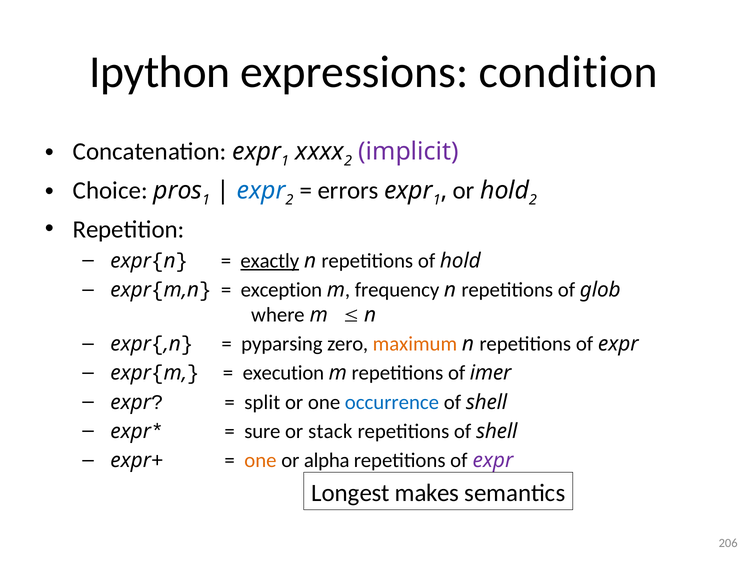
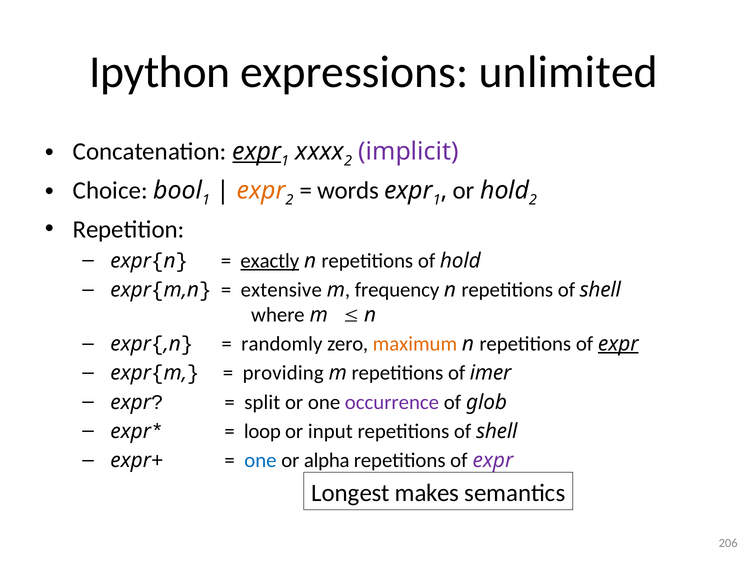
condition: condition -> unlimited (568, 72)
expr underline: none -> present (257, 151)
pros: pros -> bool (178, 190)
expr colour: blue -> orange (261, 190)
errors: errors -> words (348, 190)
exception: exception -> extensive (281, 290)
n repetitions of glob: glob -> shell (600, 290)
pyparsing: pyparsing -> randomly (282, 344)
expr underline: none -> present (618, 344)
execution: execution -> providing (283, 373)
occurrence colour: blue -> purple (392, 402)
shell: shell -> glob (487, 402)
sure: sure -> loop (262, 431)
stack: stack -> input (330, 431)
one colour: orange -> blue (260, 460)
